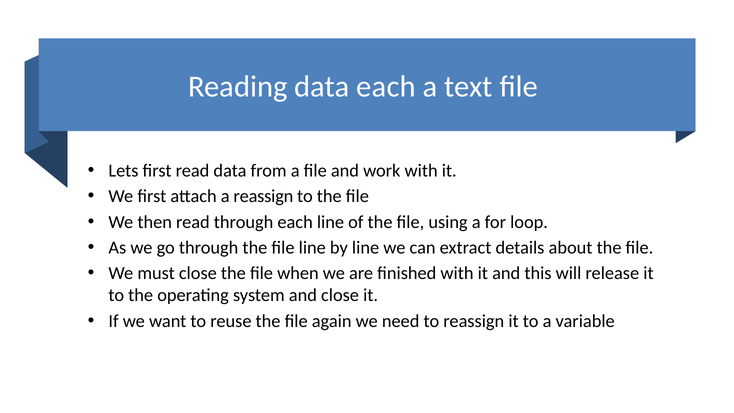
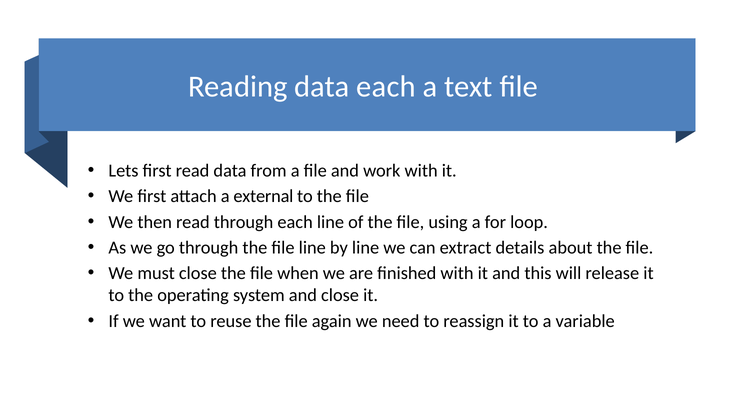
a reassign: reassign -> external (263, 196)
